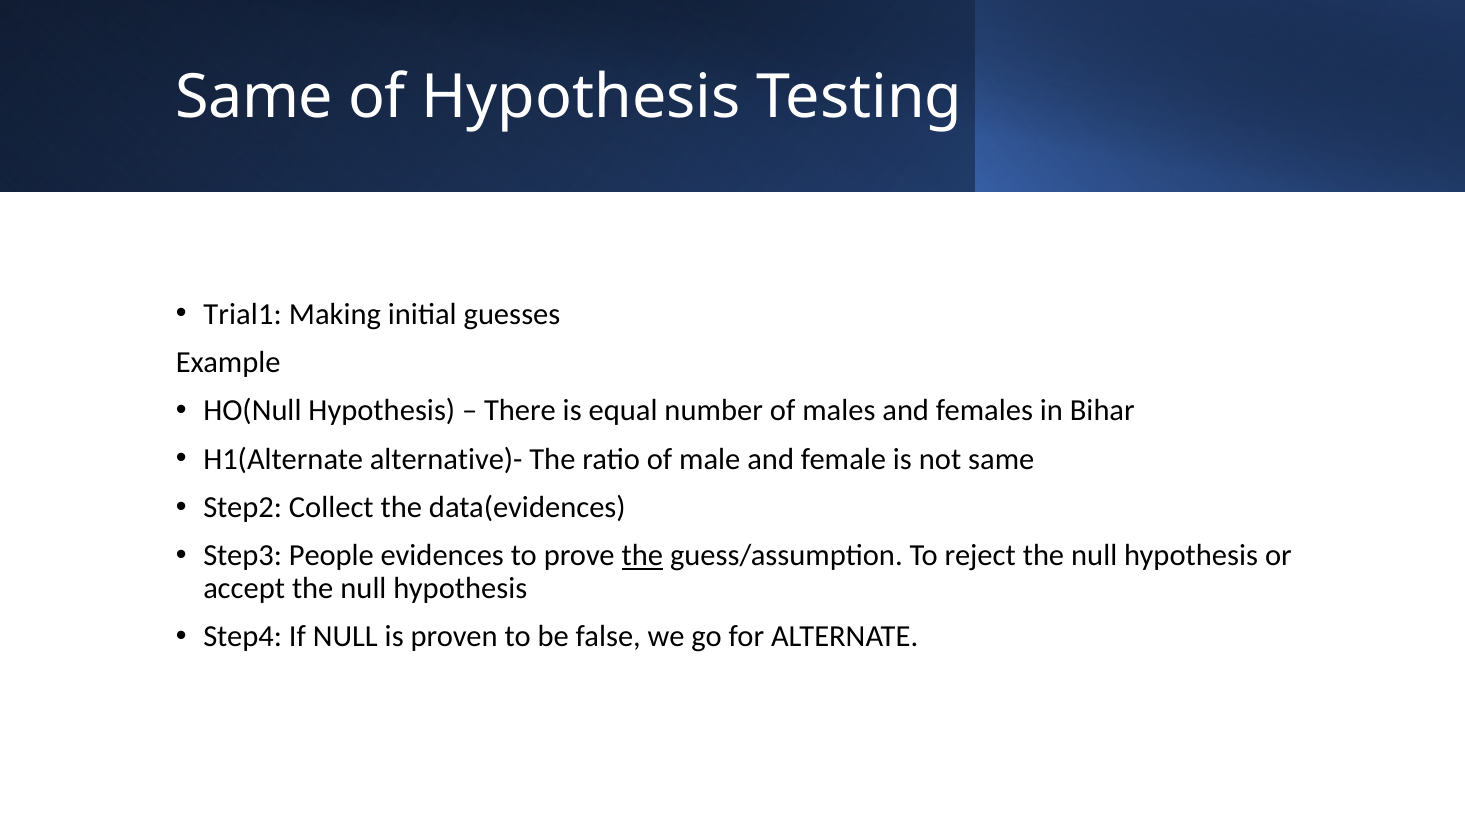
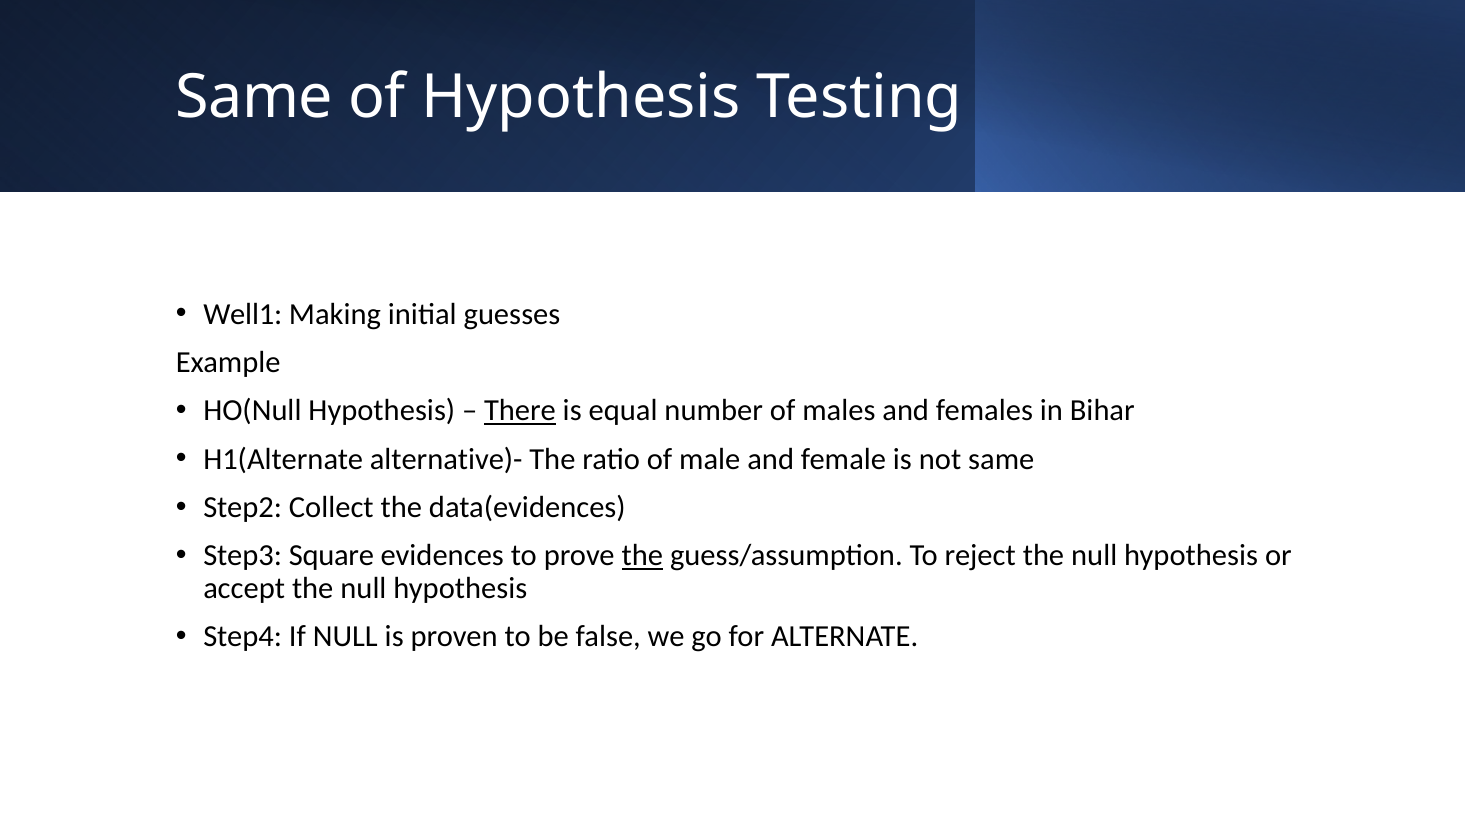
Trial1: Trial1 -> Well1 (243, 314)
There underline: none -> present (520, 411)
People: People -> Square (331, 556)
